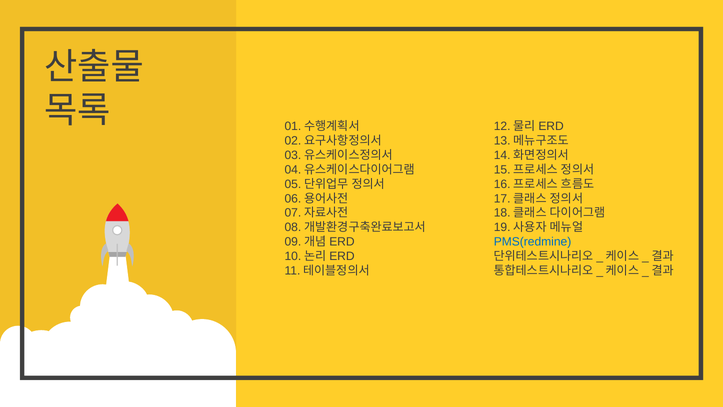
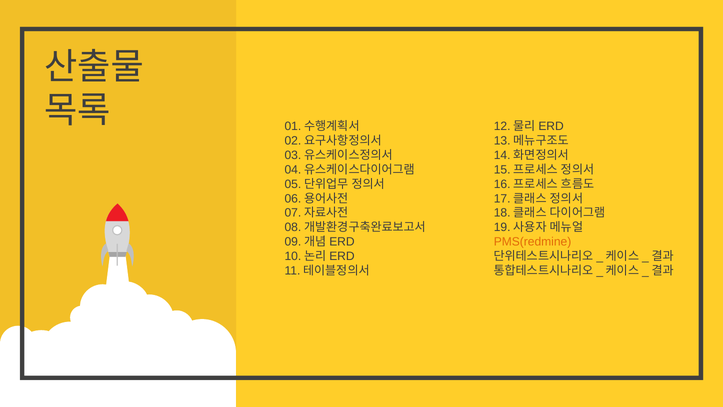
PMS(redmine colour: blue -> orange (533, 242)
